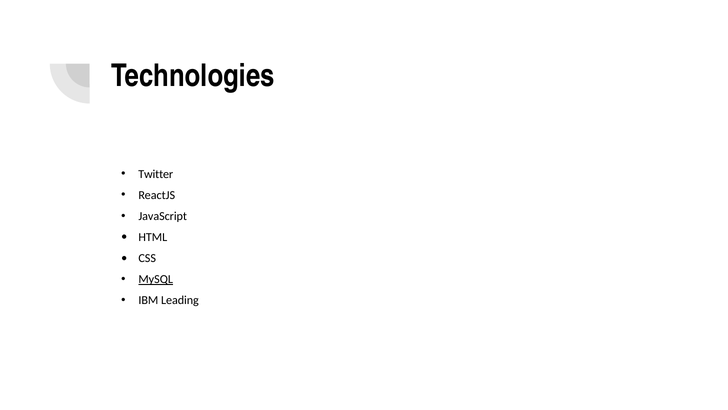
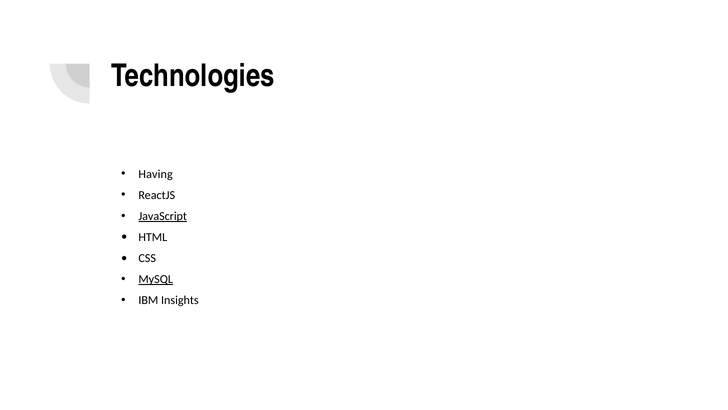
Twitter: Twitter -> Having (156, 174)
JavaScript underline: none -> present (163, 216)
Leading: Leading -> Insights (180, 300)
